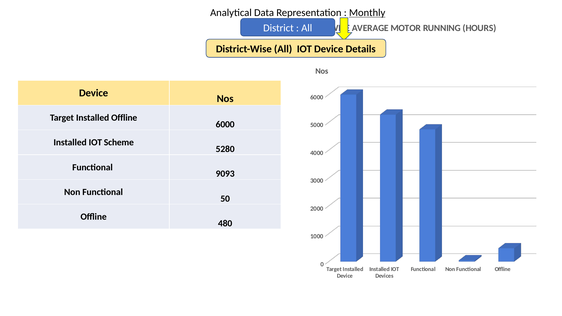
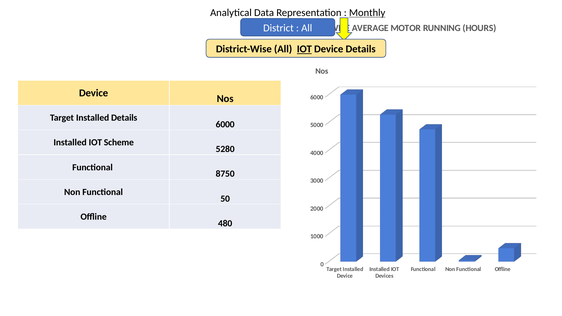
IOT underline: none -> present (304, 49)
Installed Offline: Offline -> Details (124, 118)
9093: 9093 -> 8750 (225, 174)
